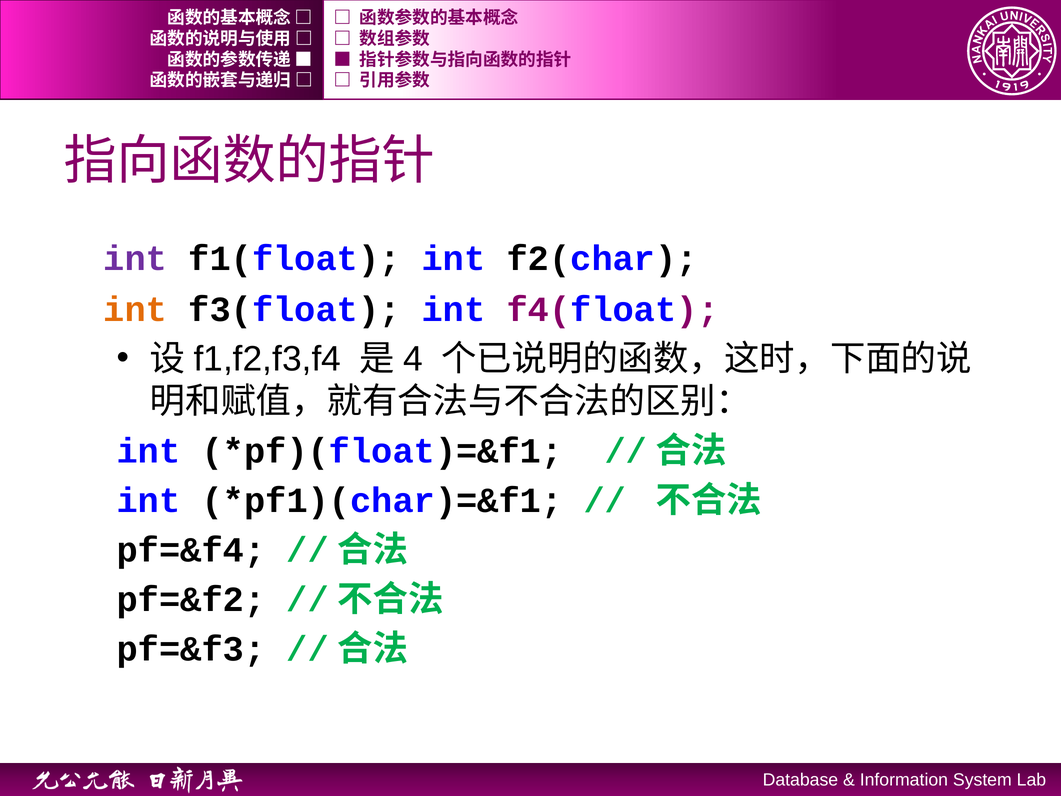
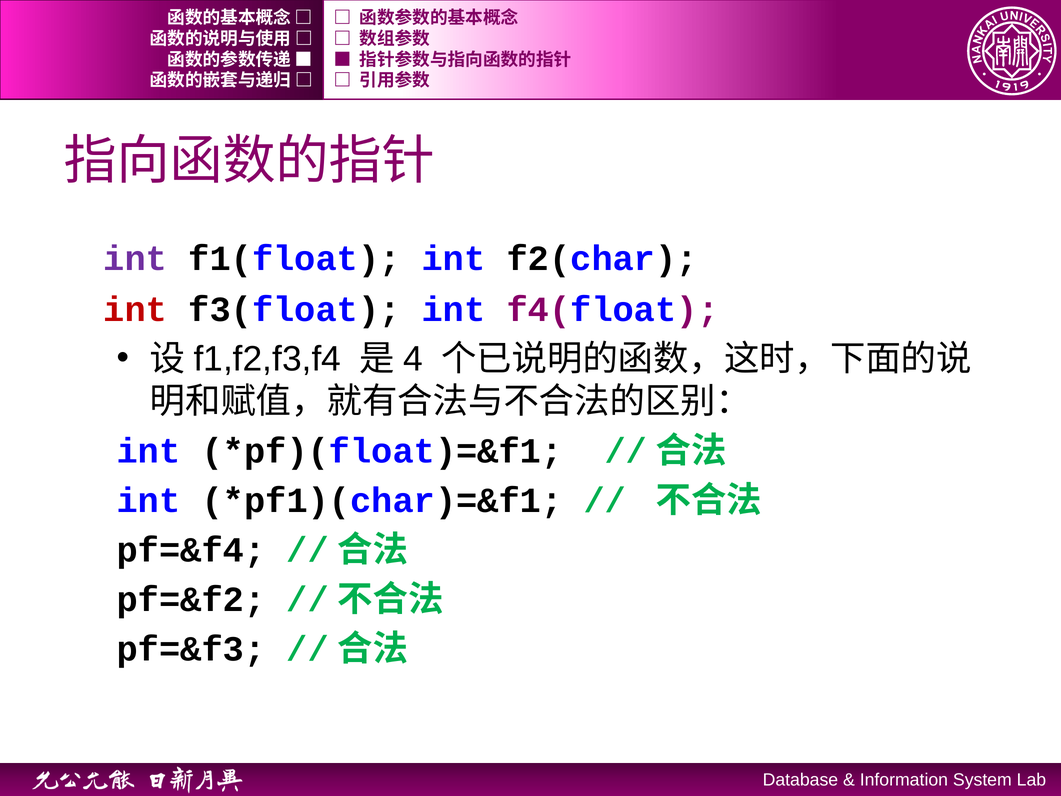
int colour: orange -> red (135, 309)
